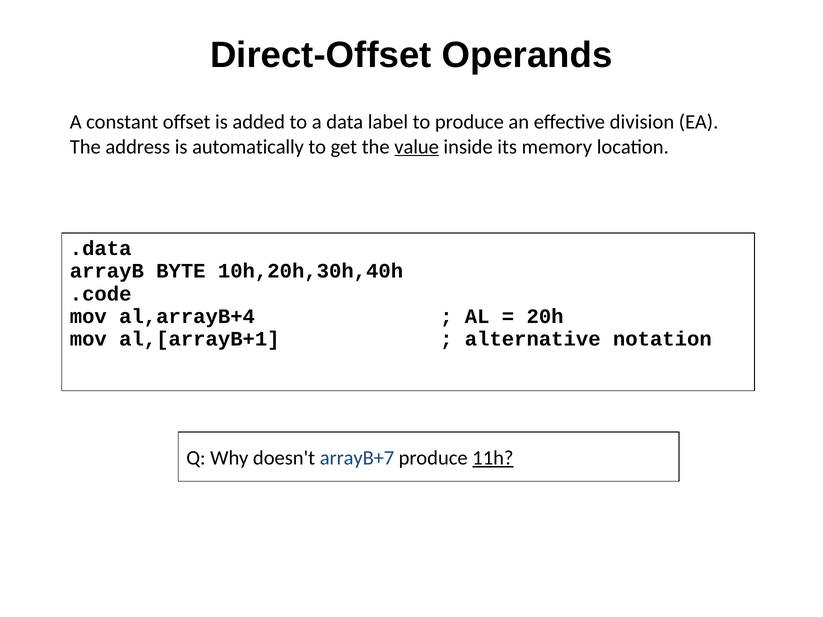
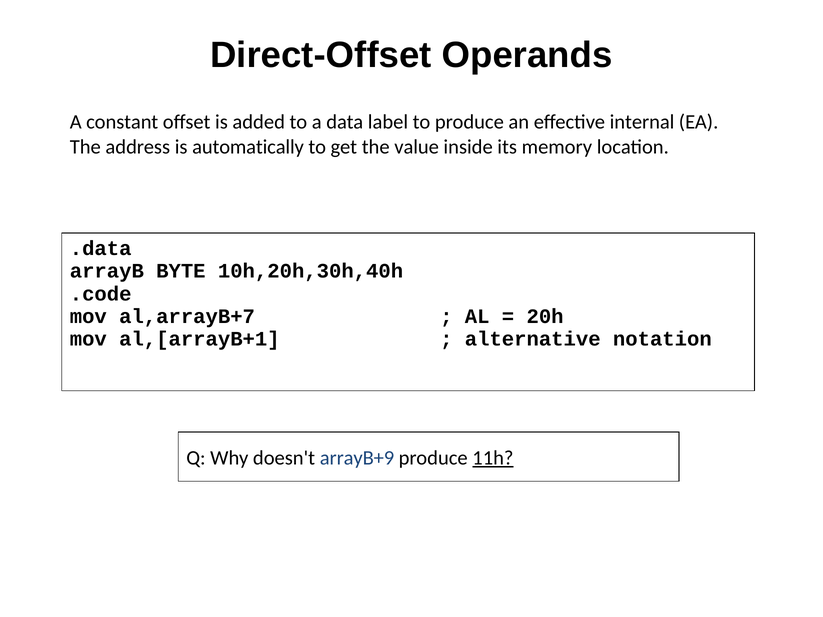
division: division -> internal (642, 122)
value underline: present -> none (417, 147)
al,arrayB+4: al,arrayB+4 -> al,arrayB+7 (187, 317)
arrayB+7: arrayB+7 -> arrayB+9 (357, 458)
